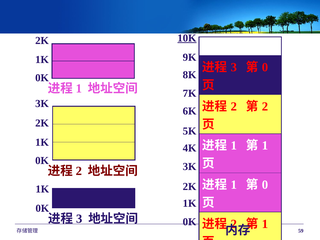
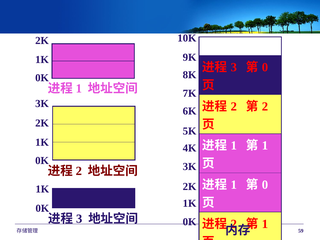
10K underline: present -> none (187, 38)
